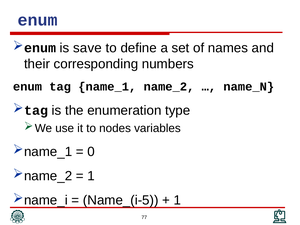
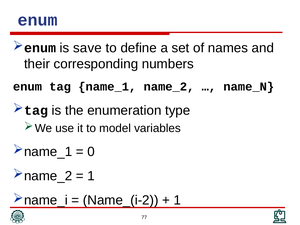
nodes: nodes -> model (115, 128)
Name_(i-5: Name_(i-5 -> Name_(i-2 (121, 200)
